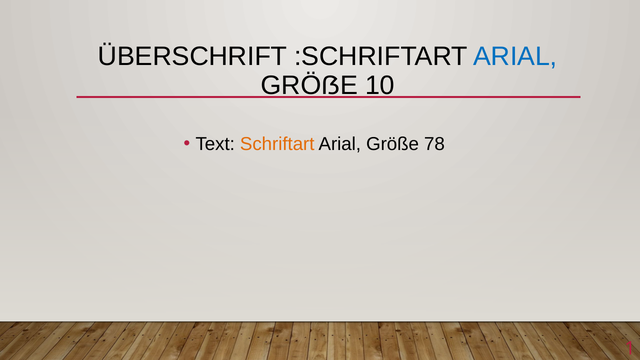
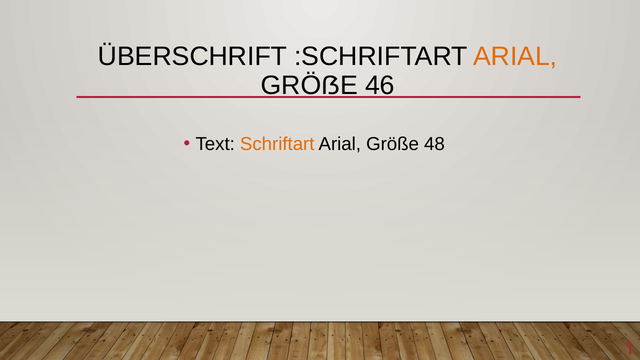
ARIAL colour: blue -> orange (515, 57)
10: 10 -> 46 (380, 85)
78: 78 -> 48 (434, 144)
